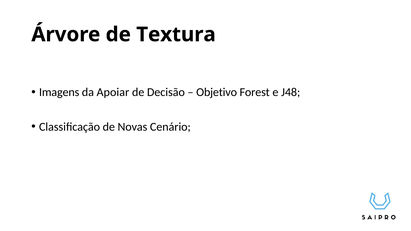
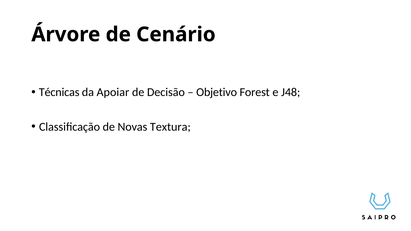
Textura: Textura -> Cenário (176, 35)
Imagens: Imagens -> Técnicas (59, 92)
Cenário: Cenário -> Textura (170, 127)
